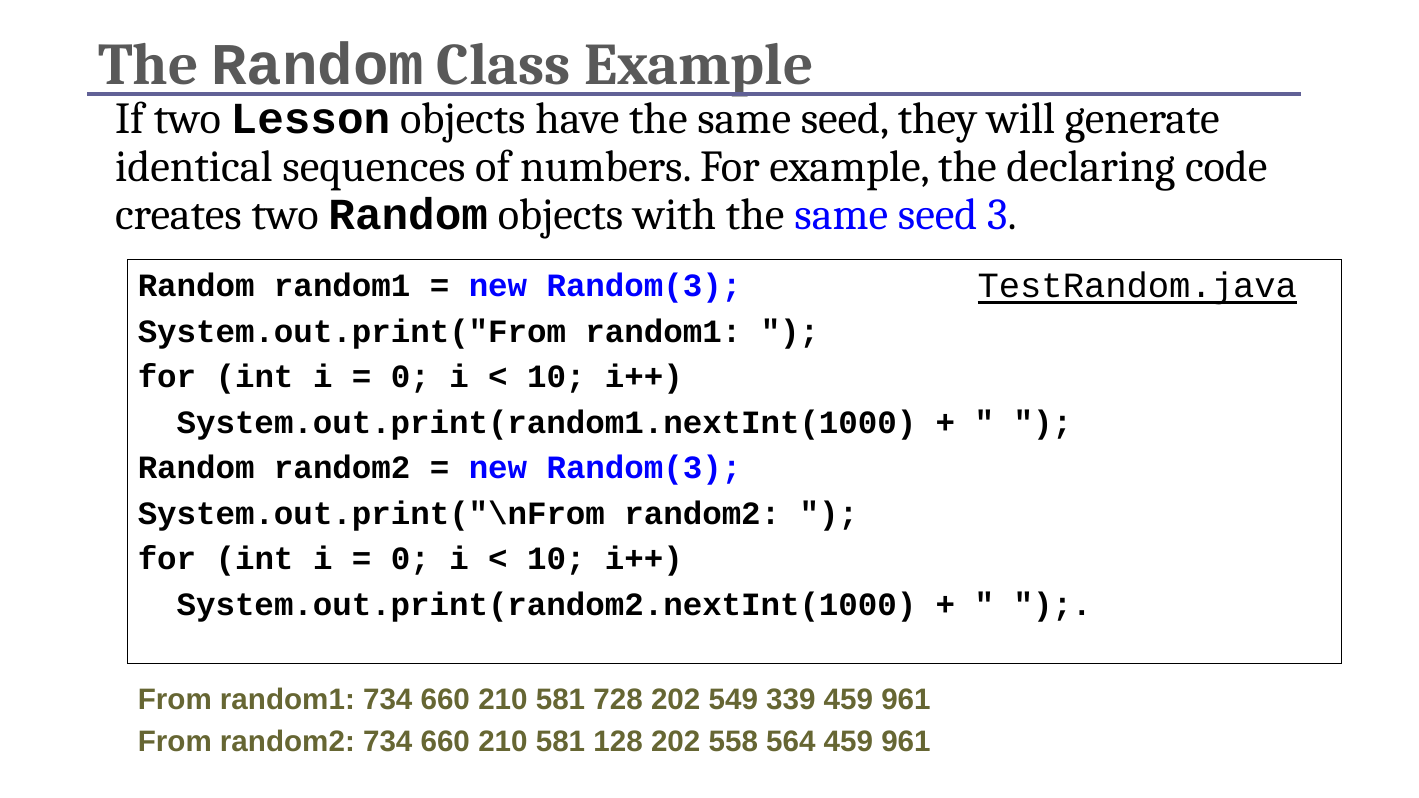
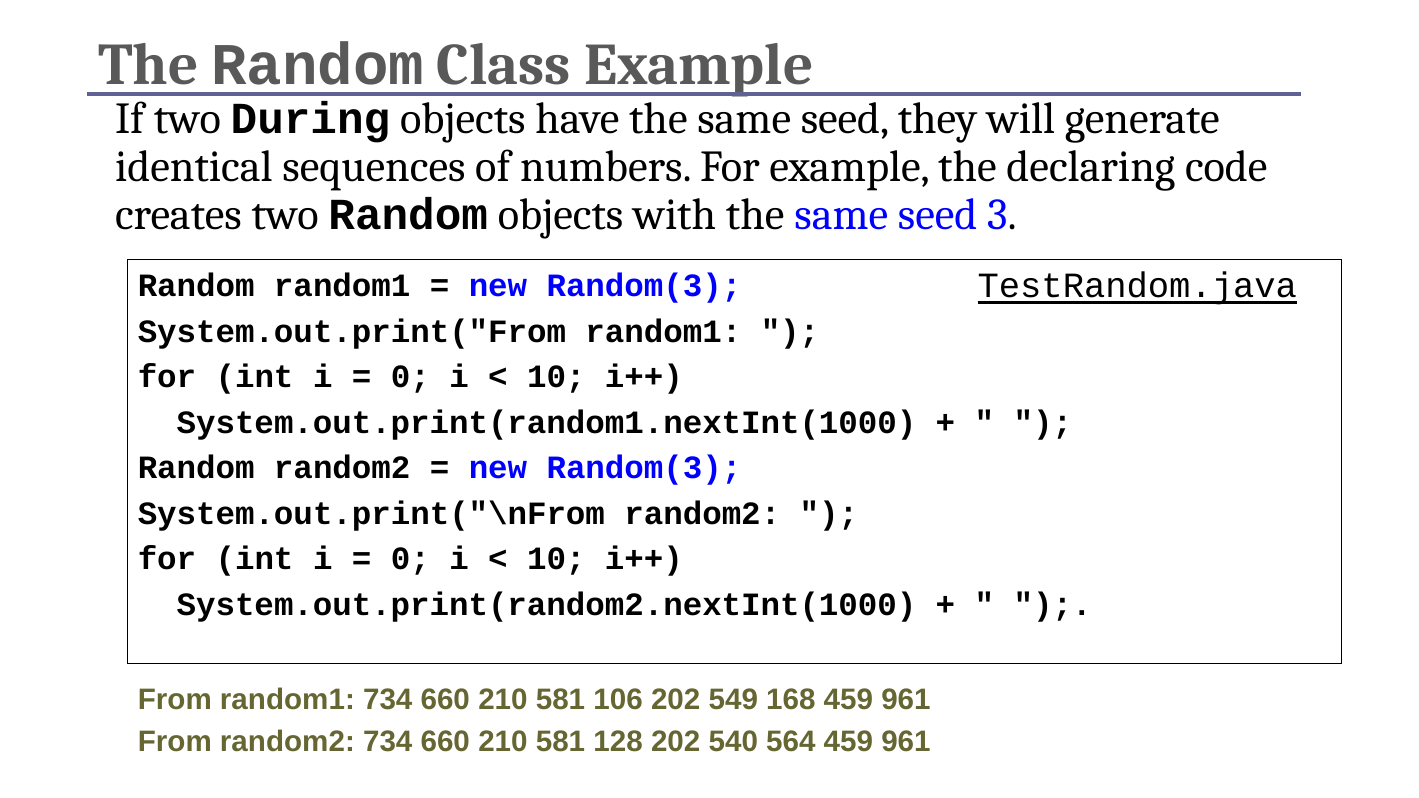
Lesson: Lesson -> During (310, 119)
728: 728 -> 106 (618, 700)
339: 339 -> 168 (791, 700)
558: 558 -> 540 (733, 742)
